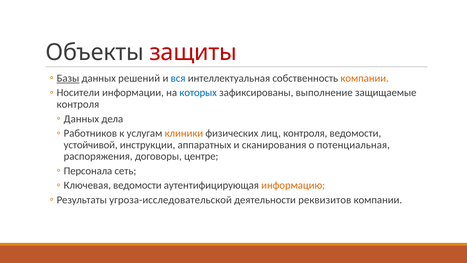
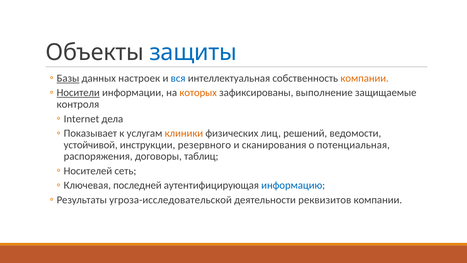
защиты colour: red -> blue (193, 52)
решений: решений -> настроек (139, 78)
Носители underline: none -> present (78, 93)
которых colour: blue -> orange (198, 93)
Данных: Данных -> Internet (81, 119)
Работников: Работников -> Показывает (90, 133)
лиц контроля: контроля -> решений (305, 133)
аппаратных: аппаратных -> резервного (204, 145)
центре: центре -> таблиц (201, 156)
Персонала: Персонала -> Носителей (88, 171)
Ключевая ведомости: ведомости -> последней (137, 185)
информацию colour: orange -> blue (293, 185)
